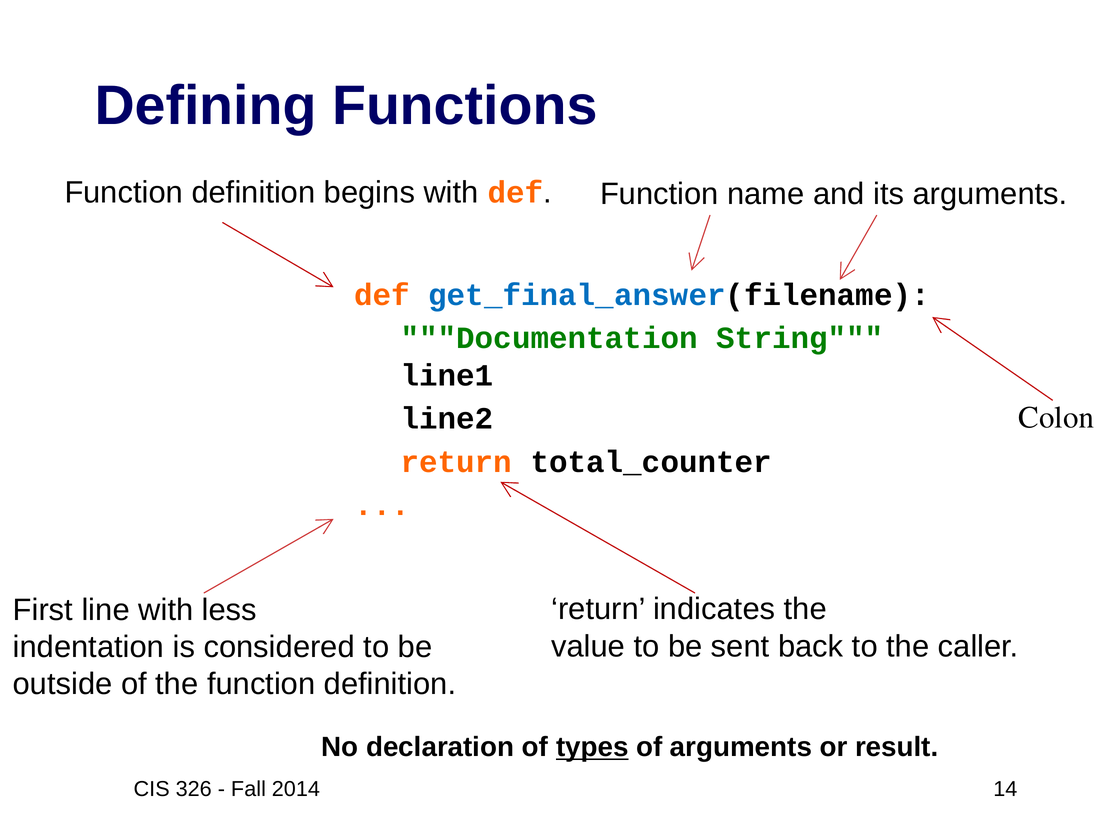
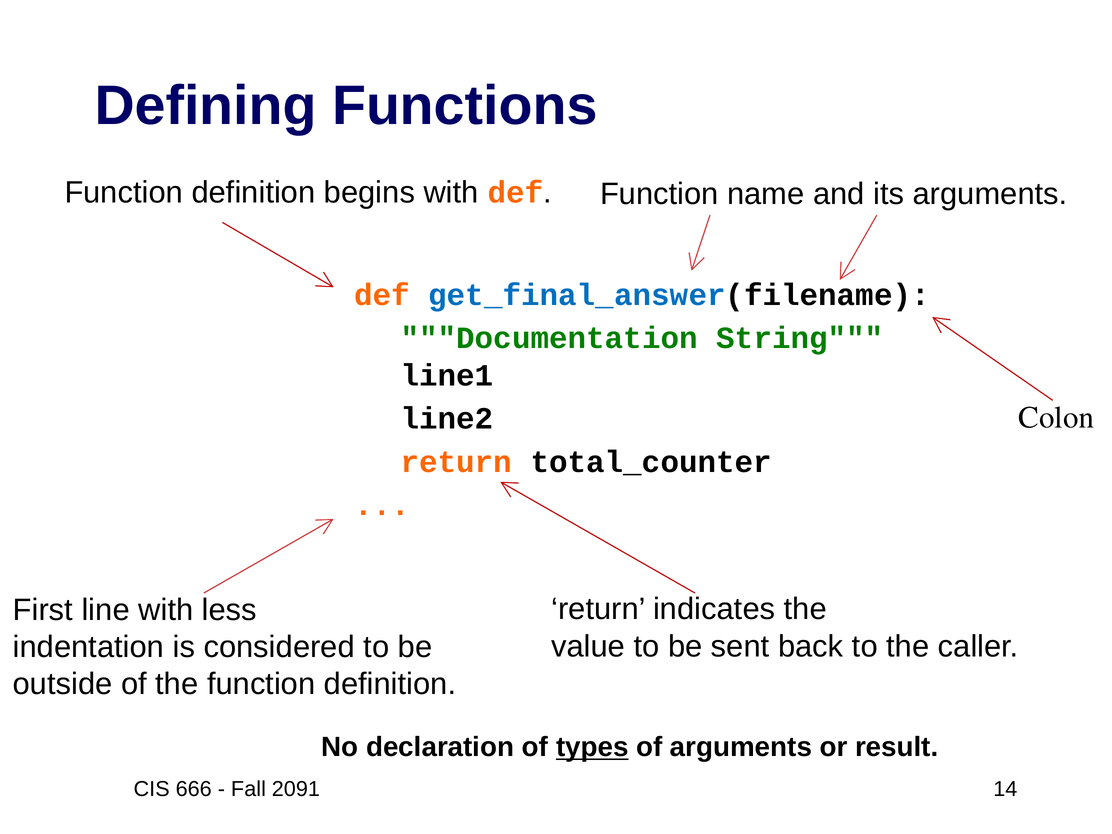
326: 326 -> 666 (194, 789)
2014: 2014 -> 2091 (296, 789)
